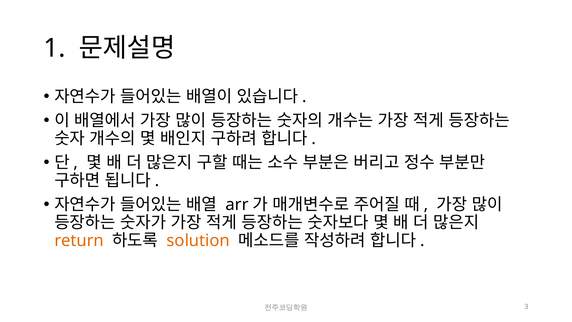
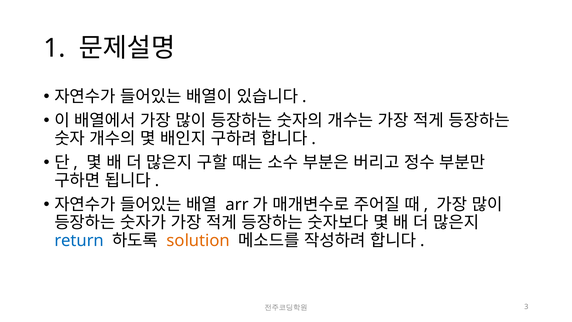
return colour: orange -> blue (79, 240)
